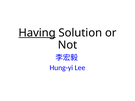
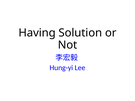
Having underline: present -> none (37, 33)
